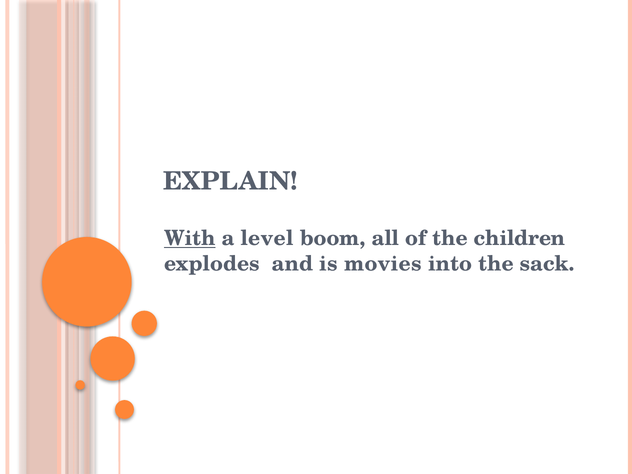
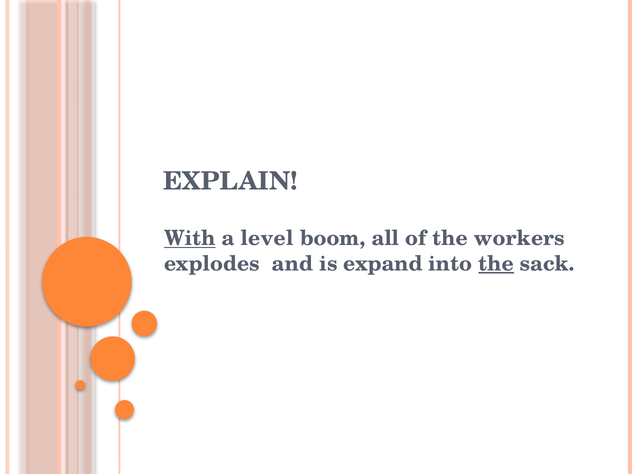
children: children -> workers (519, 238)
movies: movies -> expand (383, 264)
the underline: none -> present (496, 264)
